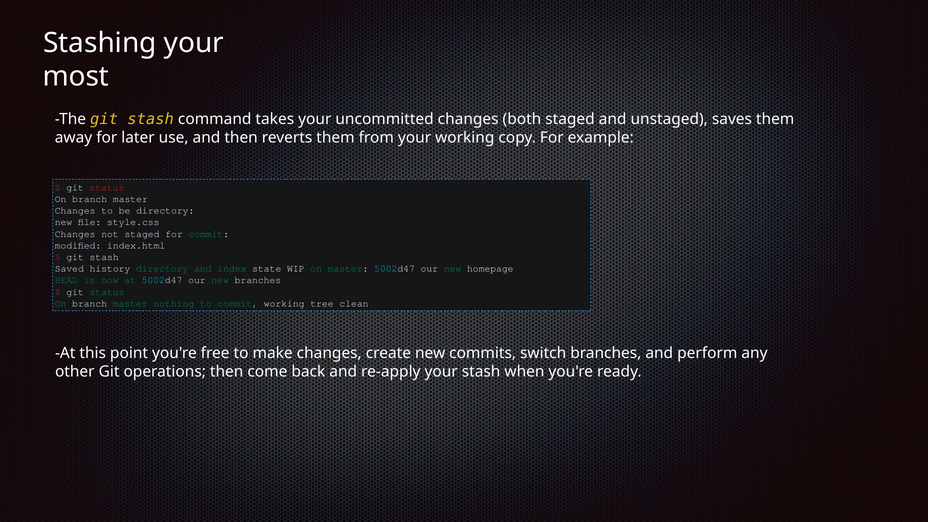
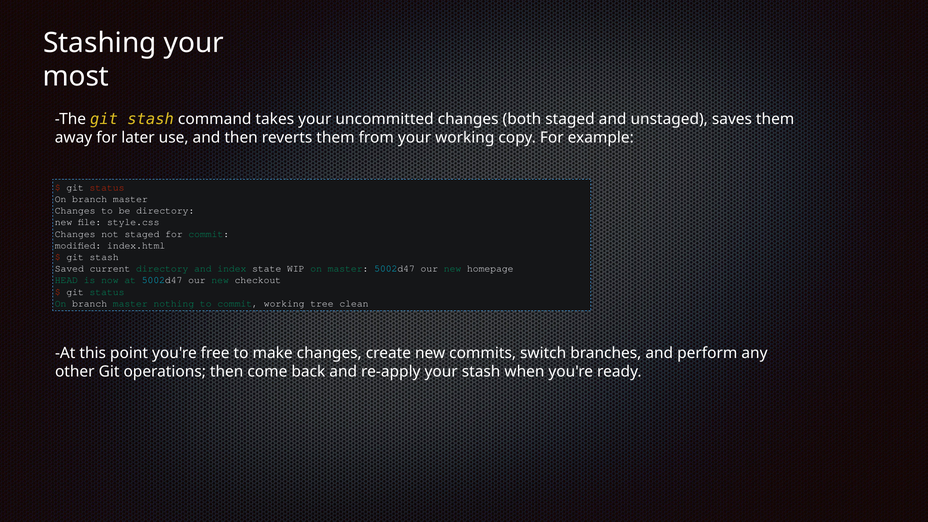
history: history -> current (110, 269)
new branches: branches -> checkout (258, 280)
